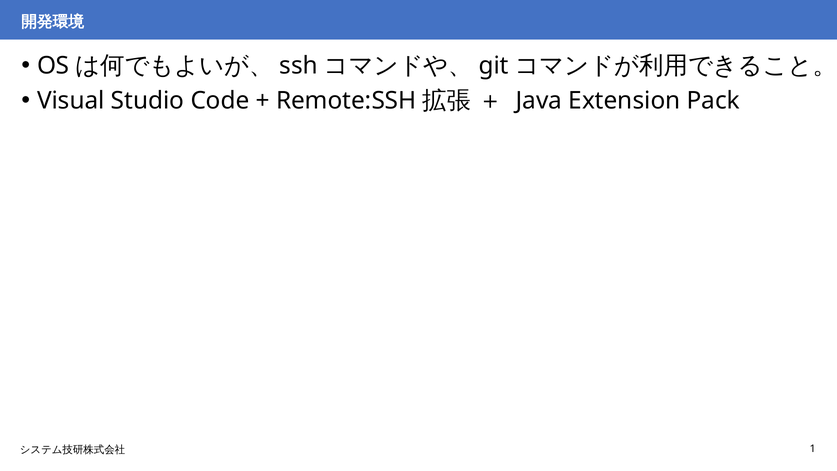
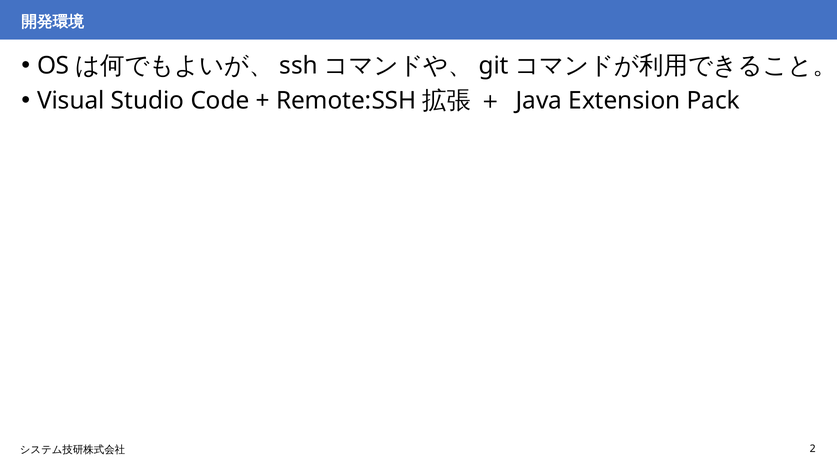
1: 1 -> 2 (813, 449)
